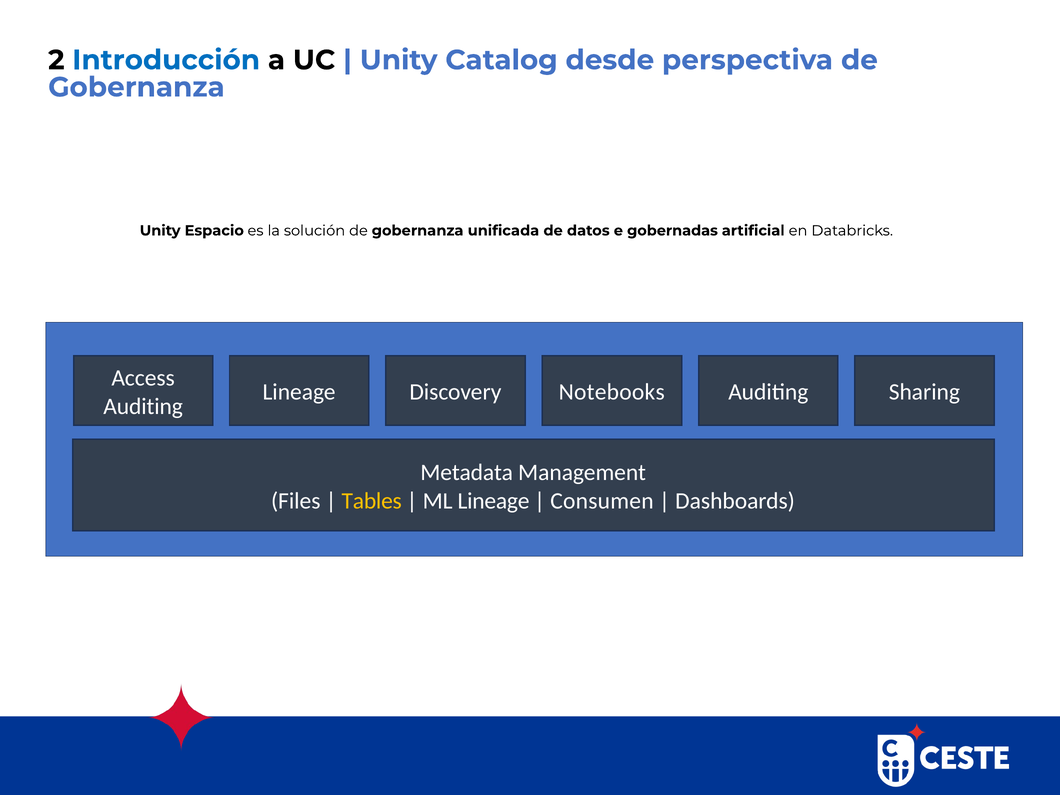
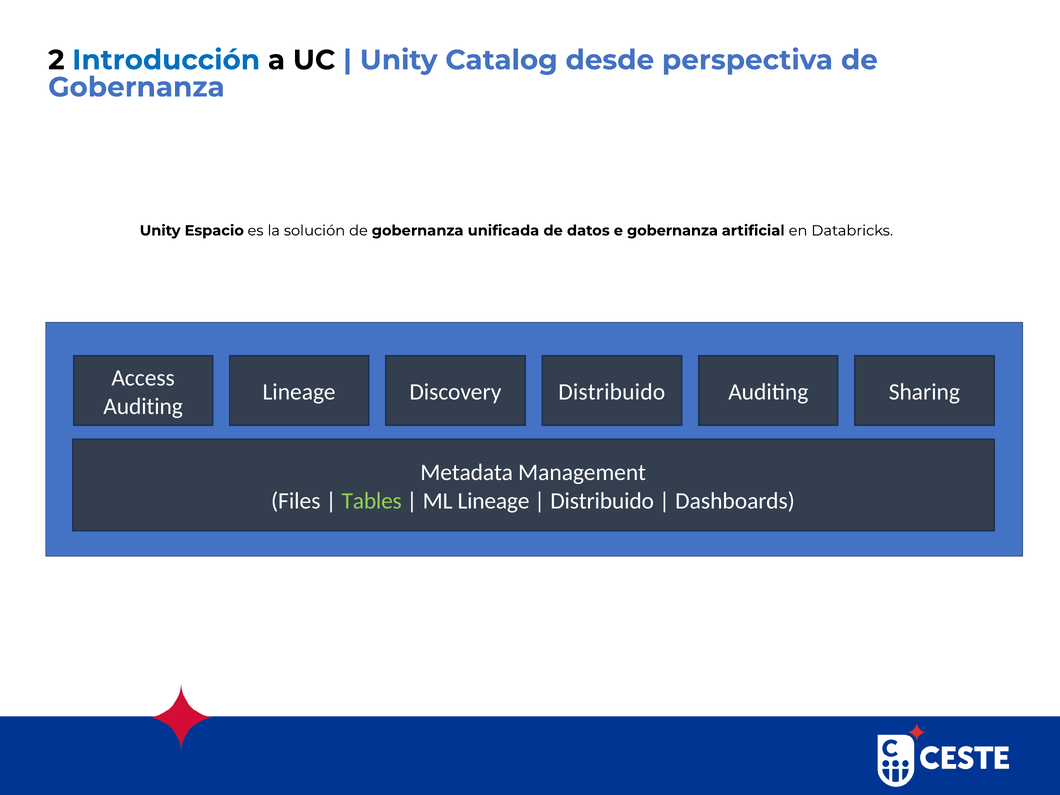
e gobernadas: gobernadas -> gobernanza (672, 231)
Discovery Notebooks: Notebooks -> Distribuido (612, 392)
Tables colour: yellow -> light green (372, 501)
Consumen: Consumen -> Distribuido (602, 501)
